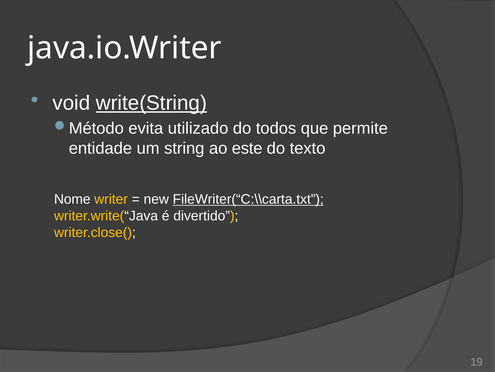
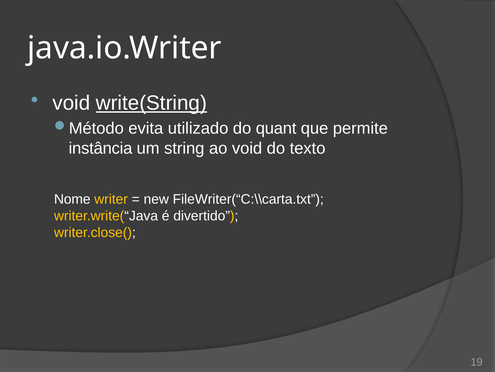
todos: todos -> quant (276, 128)
entidade: entidade -> instância (101, 148)
ao este: este -> void (247, 148)
FileWriter(“C:\\carta.txt underline: present -> none (248, 199)
